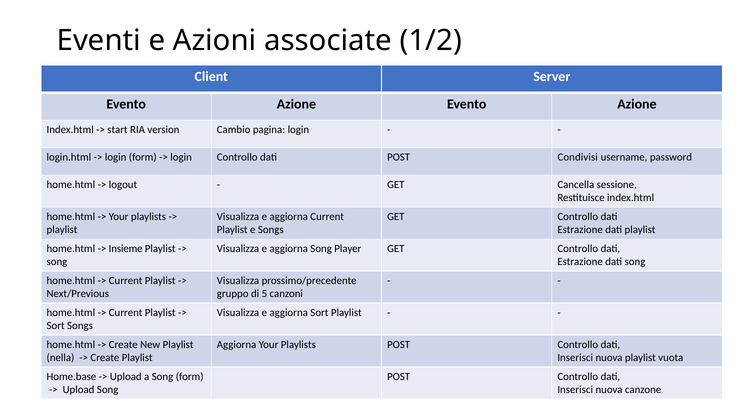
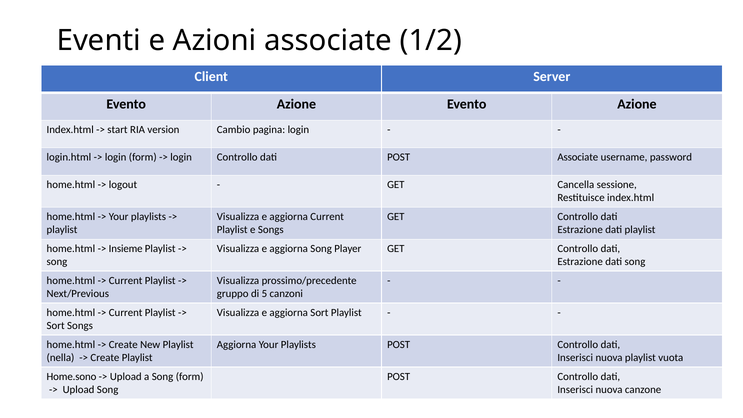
POST Condivisi: Condivisi -> Associate (578, 157)
Home.base: Home.base -> Home.sono (71, 376)
